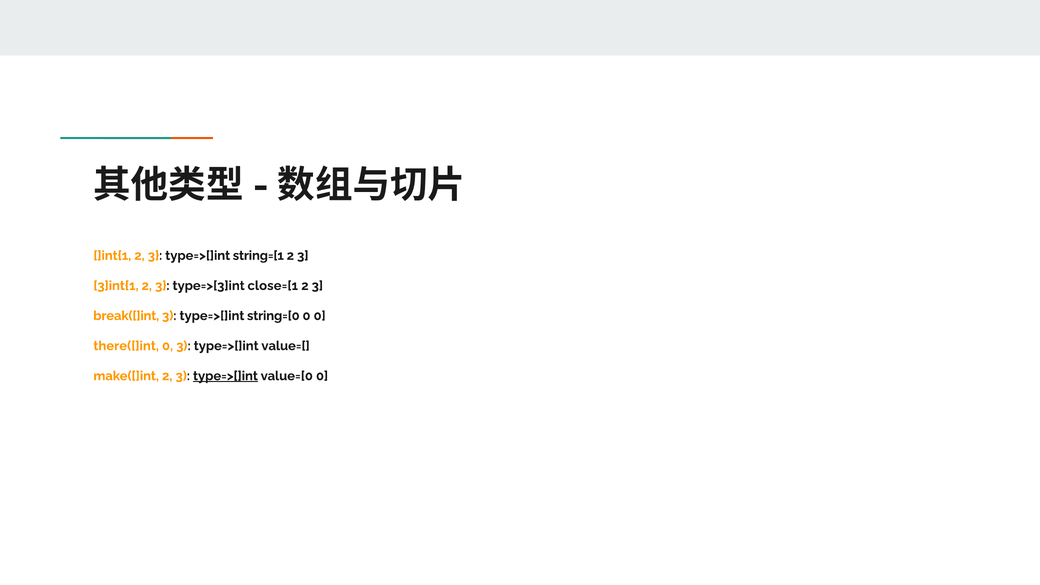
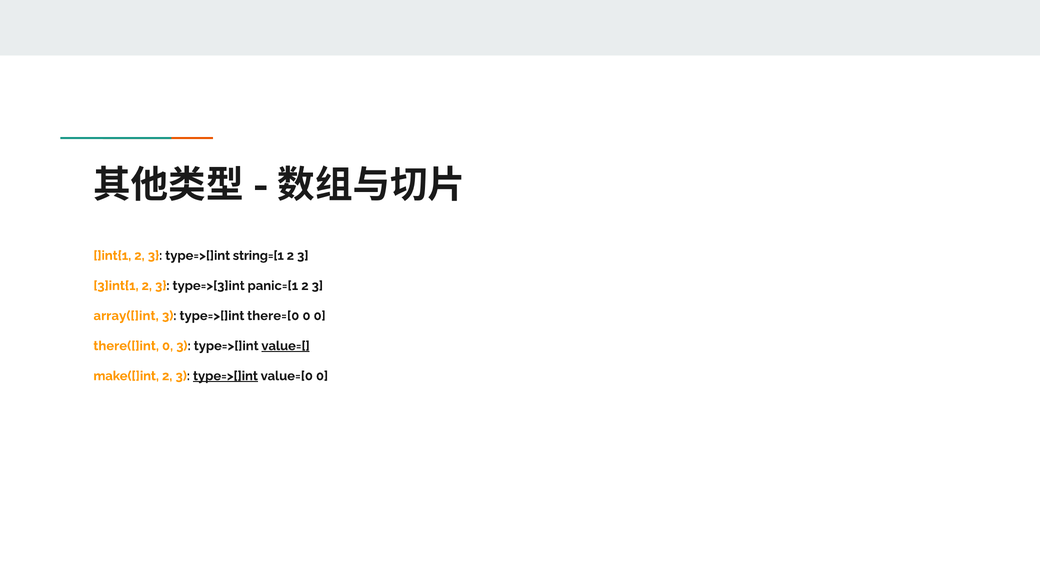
close=[1: close=[1 -> panic=[1 (273, 286)
break([]int: break([]int -> array([]int (126, 316)
string=[0: string=[0 -> there=[0 (273, 316)
value=[ underline: none -> present (286, 346)
